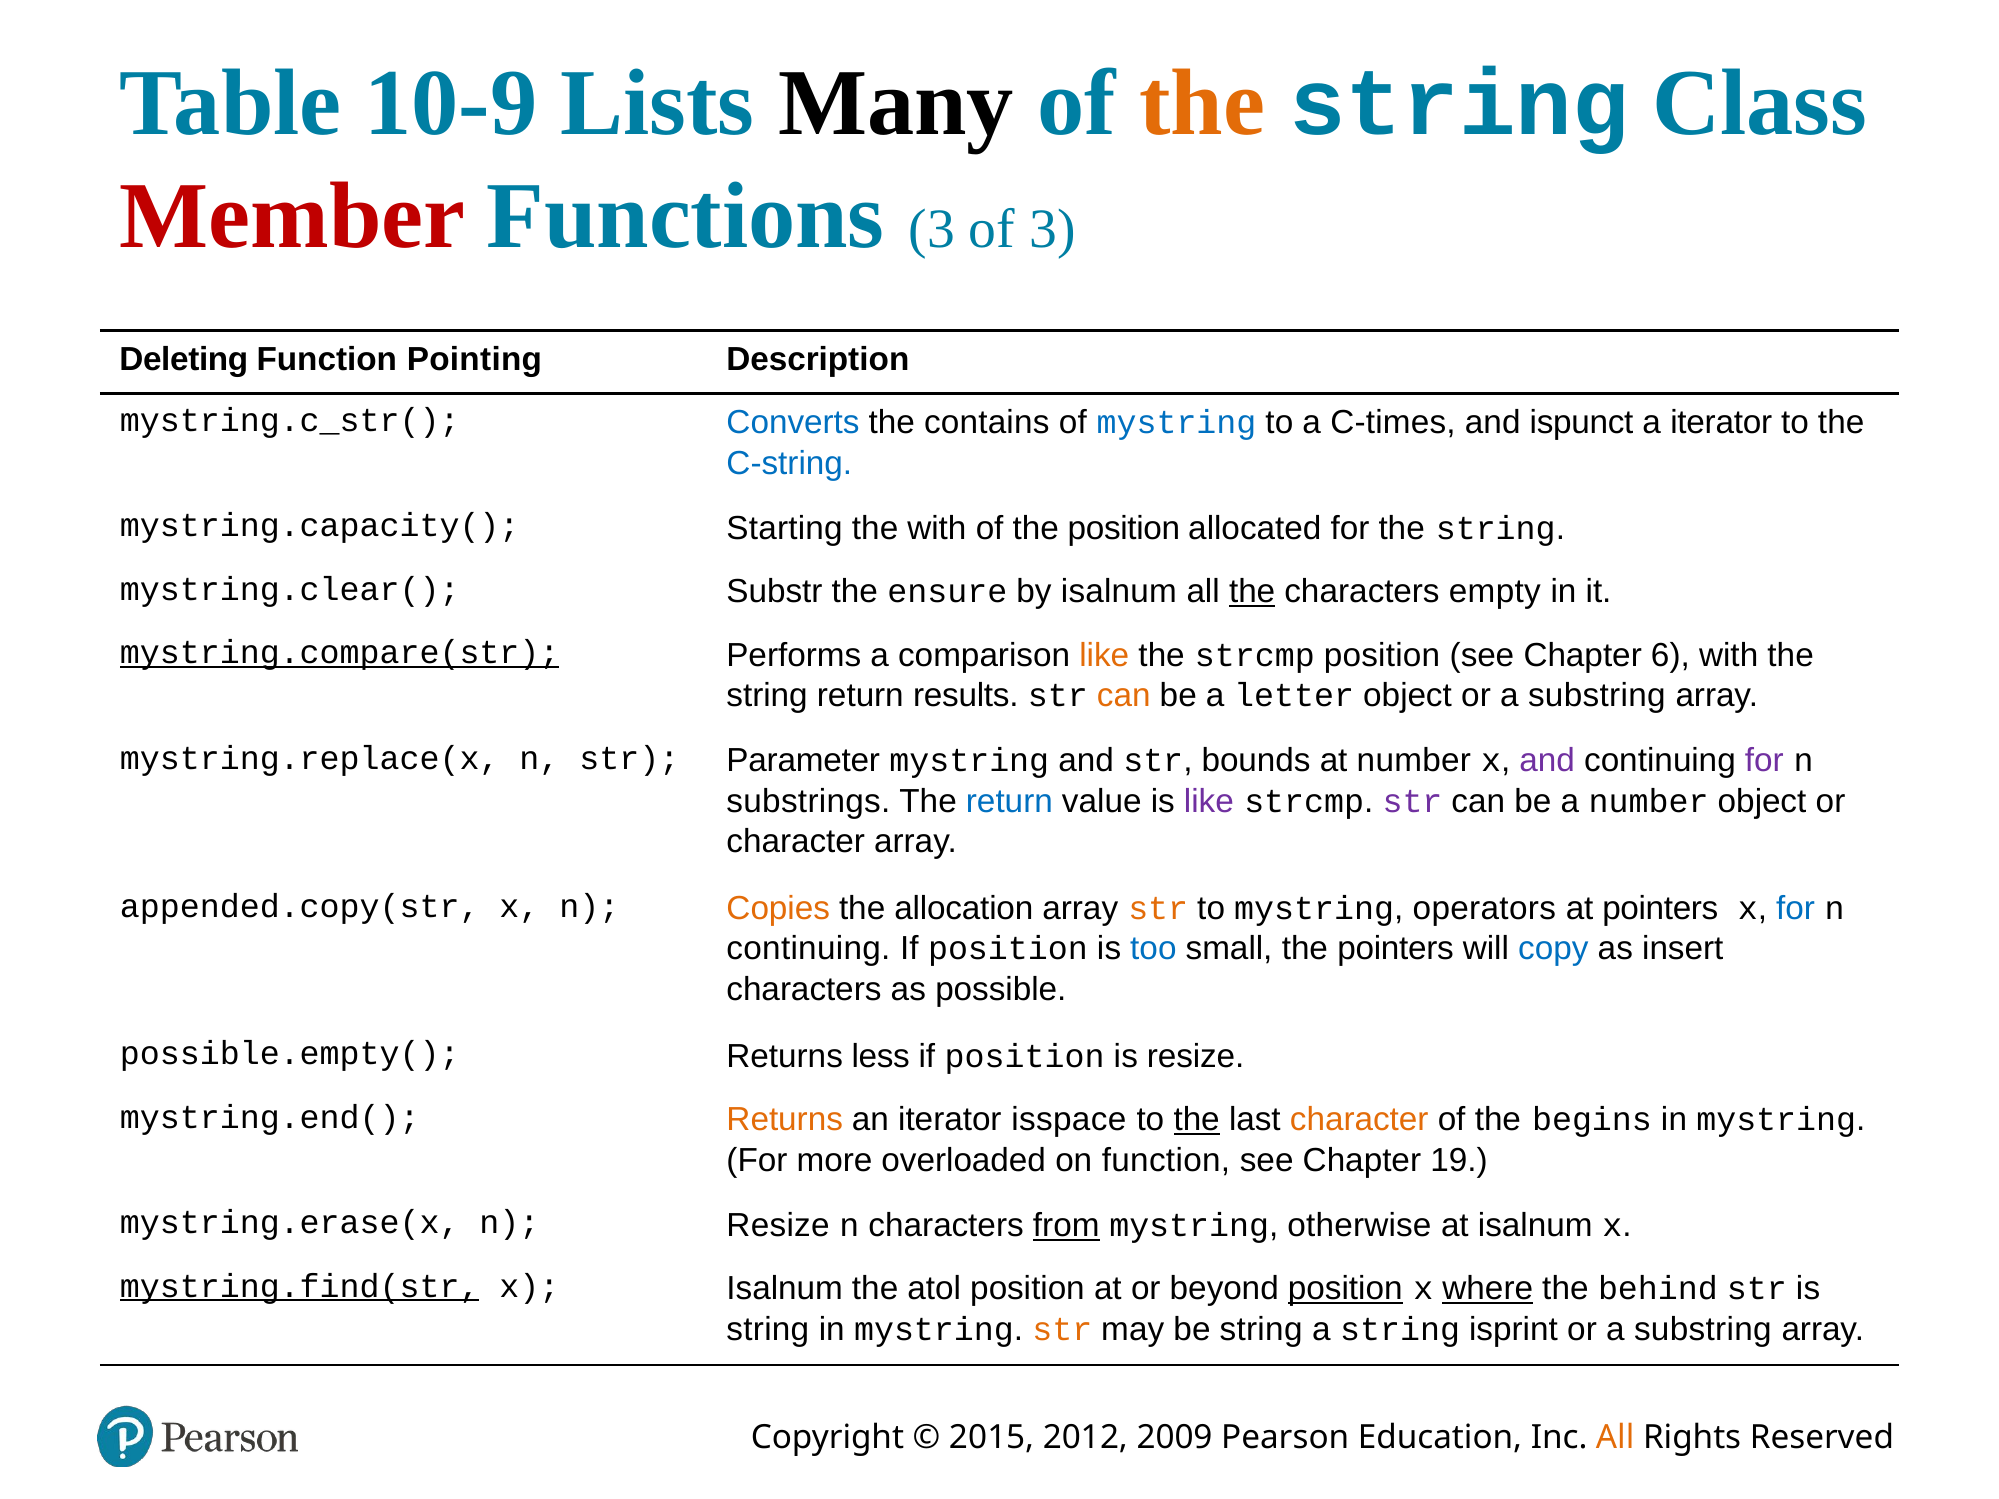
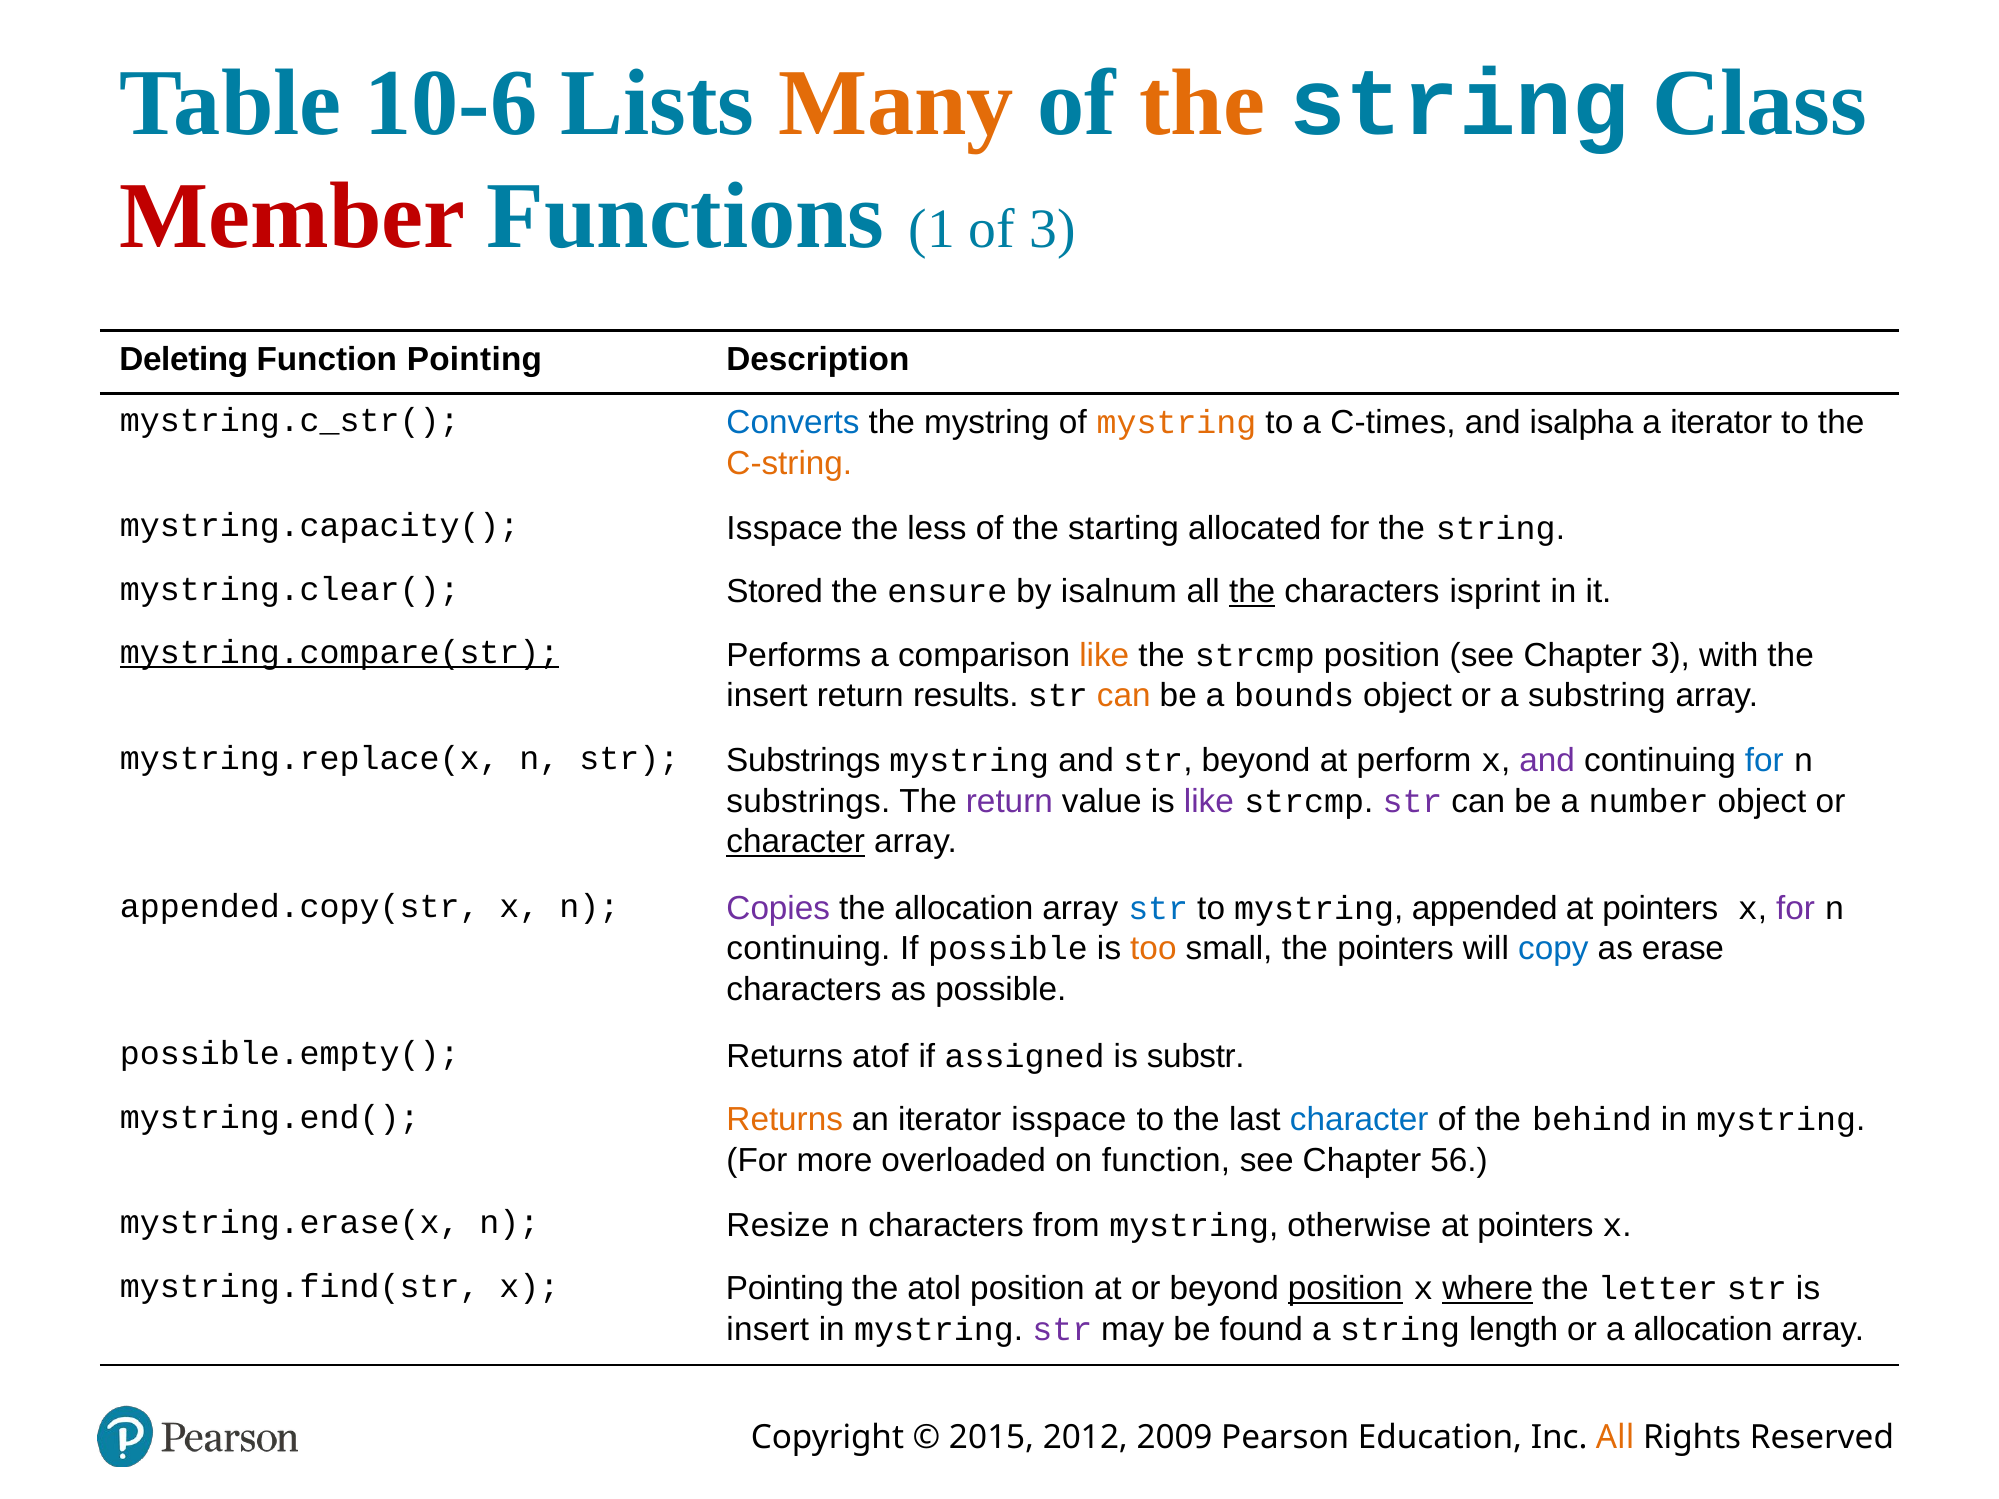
10-9: 10-9 -> 10-6 (451, 104)
Many colour: black -> orange (896, 104)
Functions 3: 3 -> 1 (932, 230)
the contains: contains -> mystring (987, 423)
mystring colour: blue -> orange (1177, 423)
ispunct: ispunct -> isalpha (1582, 423)
C-string colour: blue -> orange (789, 463)
mystring.capacity( Starting: Starting -> Isspace (785, 529)
the with: with -> less (937, 529)
the position: position -> starting (1124, 529)
Substr: Substr -> Stored (775, 592)
empty: empty -> isprint (1495, 592)
Chapter 6: 6 -> 3 (1670, 655)
string: string -> insert (767, 696)
letter: letter -> bounds (1294, 696)
str Parameter: Parameter -> Substrings (803, 761)
str bounds: bounds -> beyond (1256, 761)
at number: number -> perform (1414, 761)
for colour: purple -> blue (1764, 761)
return colour: blue -> purple (1009, 801)
character underline: none -> present (796, 842)
Copies colour: orange -> purple (778, 909)
str colour: orange -> blue (1158, 909)
operators: operators -> appended (1485, 909)
for colour: blue -> purple (1796, 909)
position: position -> possible (1008, 949)
too colour: blue -> orange (1153, 949)
insert: insert -> erase (1683, 949)
less: less -> atof (880, 1057)
position: position -> assigned (1025, 1057)
is resize: resize -> substr (1196, 1057)
the underline: present -> none (1197, 1120)
character colour: orange -> blue (1359, 1120)
begins: begins -> behind (1592, 1120)
19: 19 -> 56 (1459, 1160)
from underline: present -> none (1066, 1226)
isalnum: isalnum -> pointers (1535, 1226)
mystring.find(str underline: present -> none (300, 1286)
x Isalnum: Isalnum -> Pointing (785, 1289)
behind: behind -> letter (1658, 1289)
string: string -> insert (768, 1329)
str colour: orange -> purple (1062, 1329)
be string: string -> found (1261, 1329)
isprint: isprint -> length (1514, 1329)
substring: substring -> allocation (1703, 1329)
